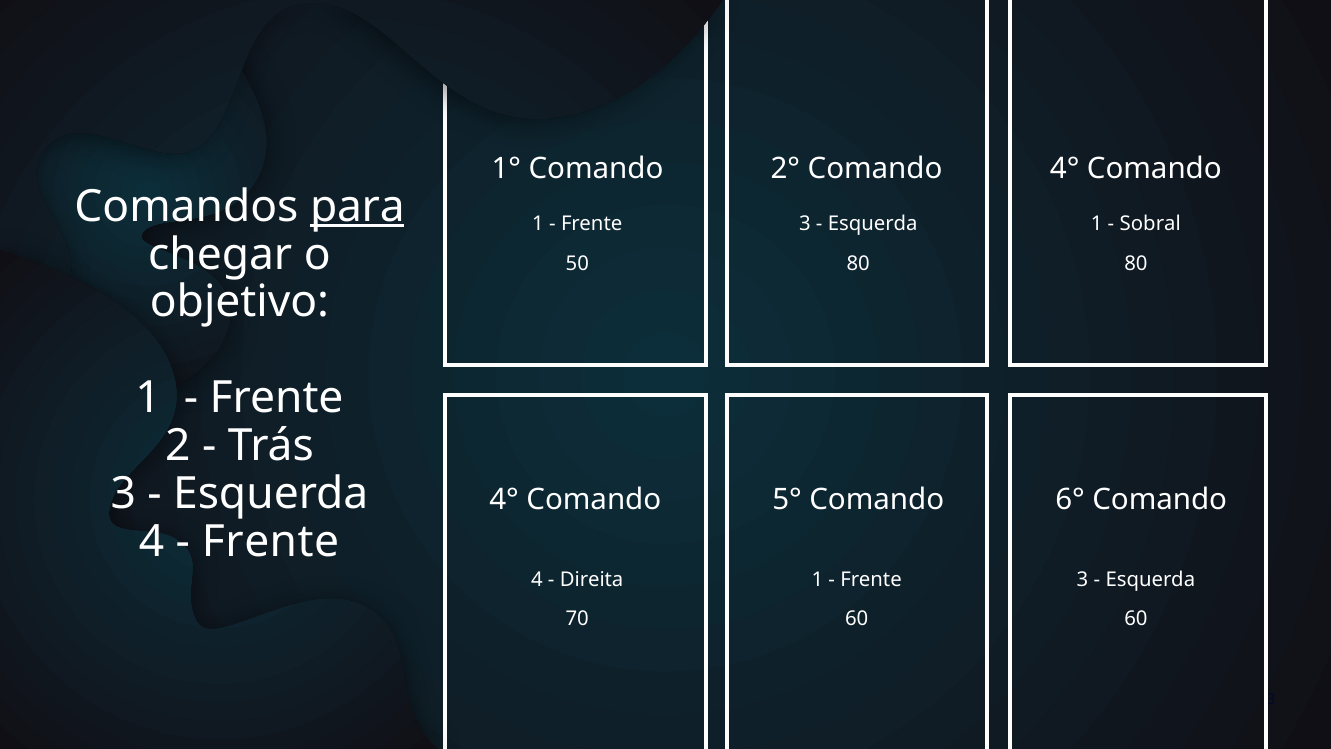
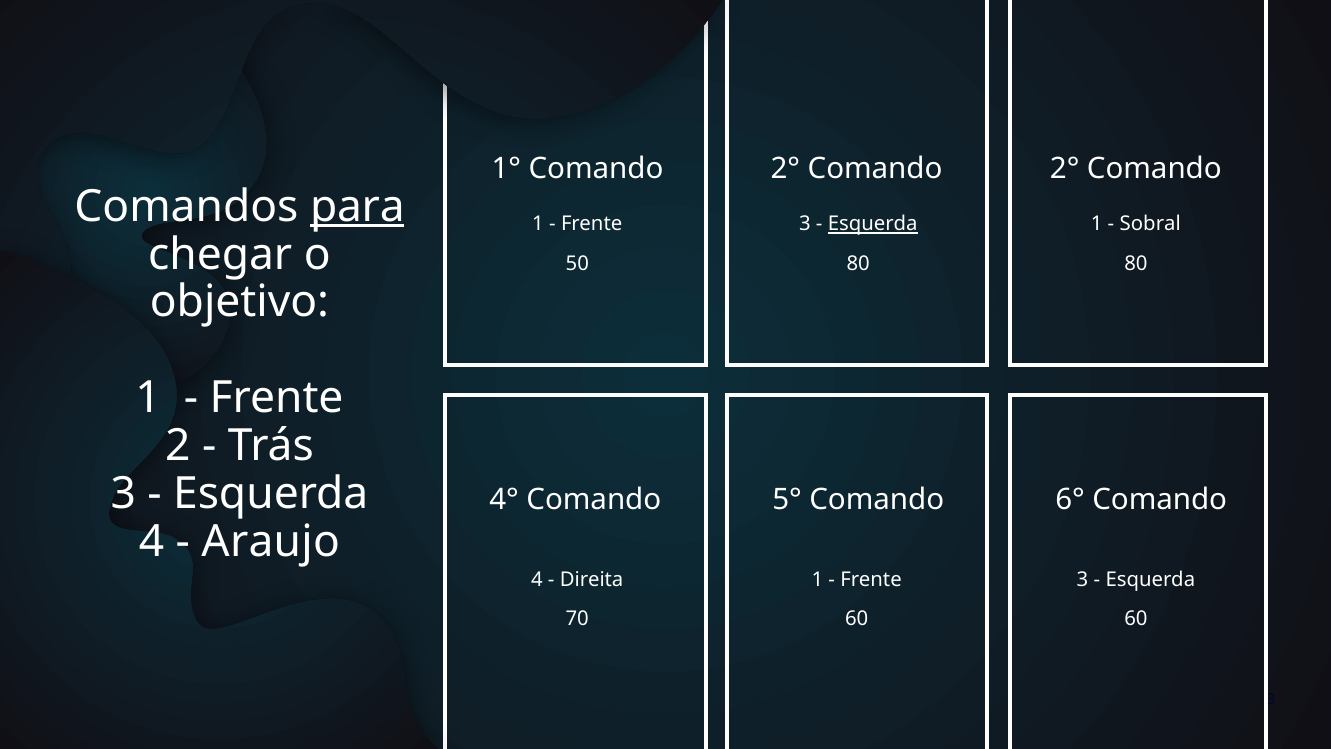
2° Comando 4°: 4° -> 2° (1065, 169)
Esquerda underline: none -> present (873, 224)
Frente: Frente -> Araujo (271, 542)
